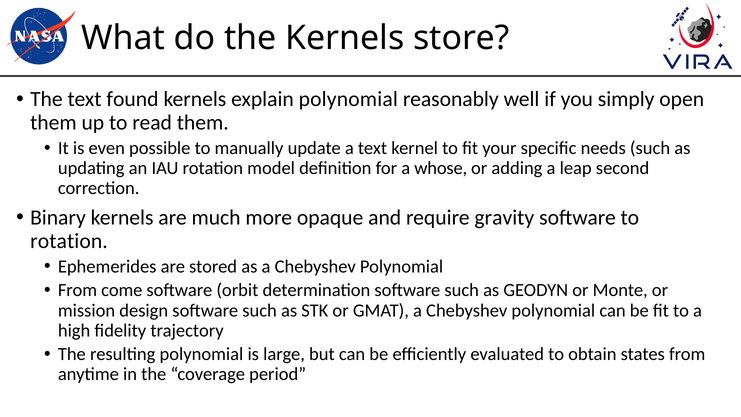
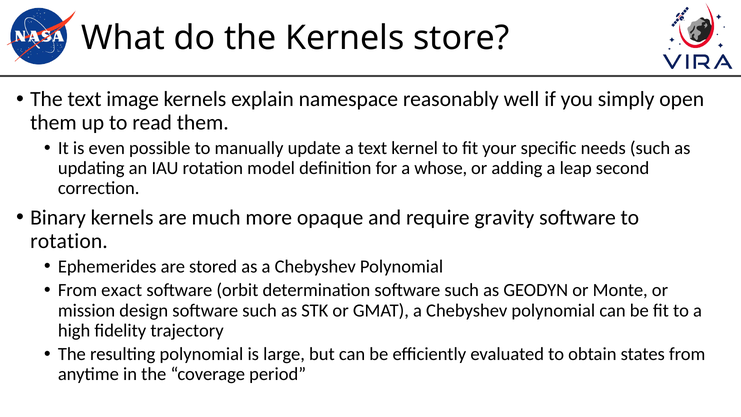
found: found -> image (133, 99)
explain polynomial: polynomial -> namespace (348, 99)
come: come -> exact (122, 290)
